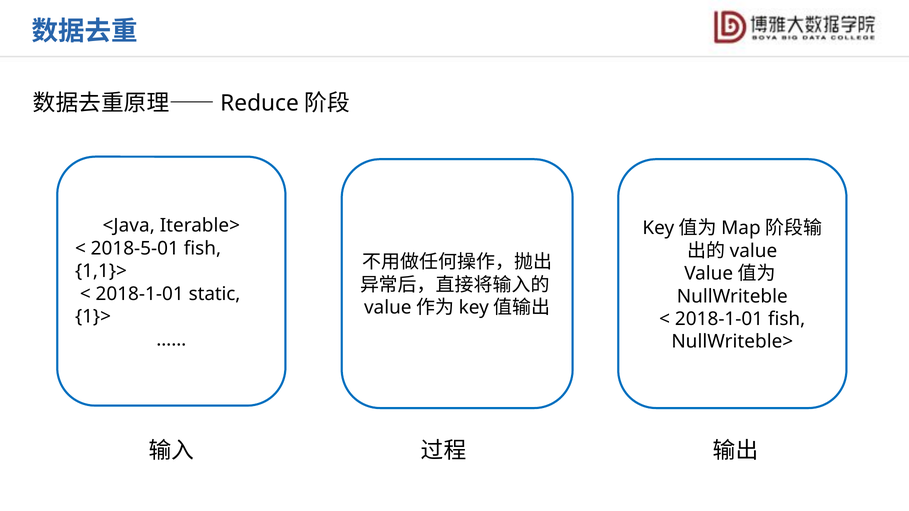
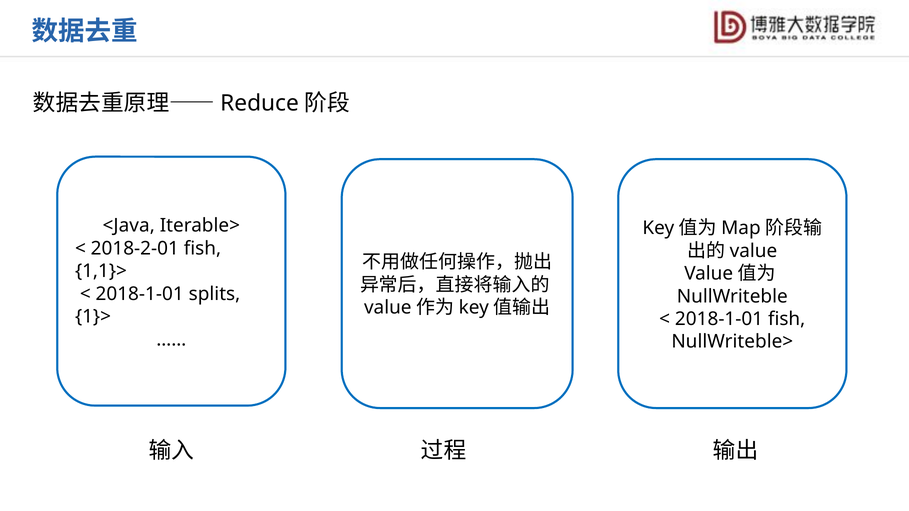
2018-5-01: 2018-5-01 -> 2018-2-01 (135, 249)
static: static -> splits (214, 294)
